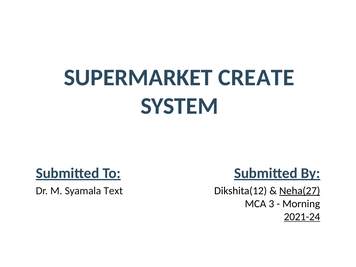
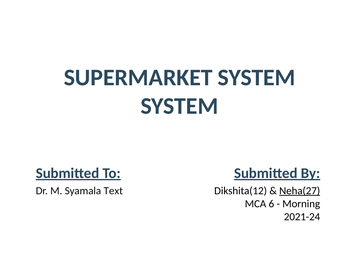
SUPERMARKET CREATE: CREATE -> SYSTEM (256, 77)
3: 3 -> 6 (271, 204)
2021-24 underline: present -> none (302, 217)
